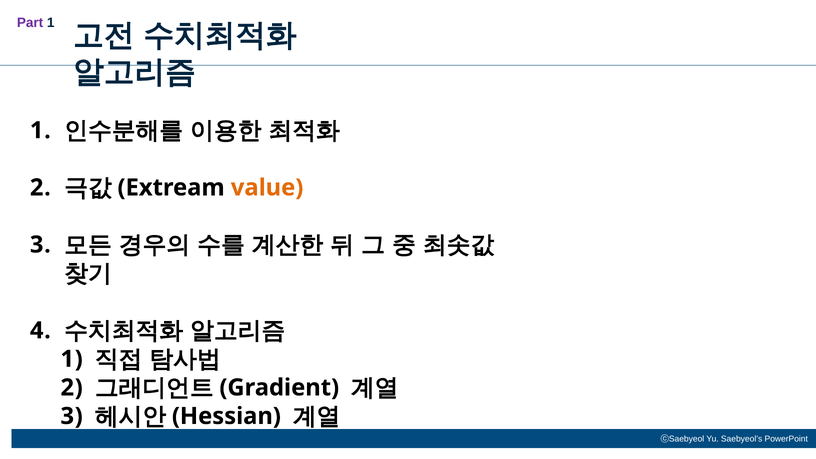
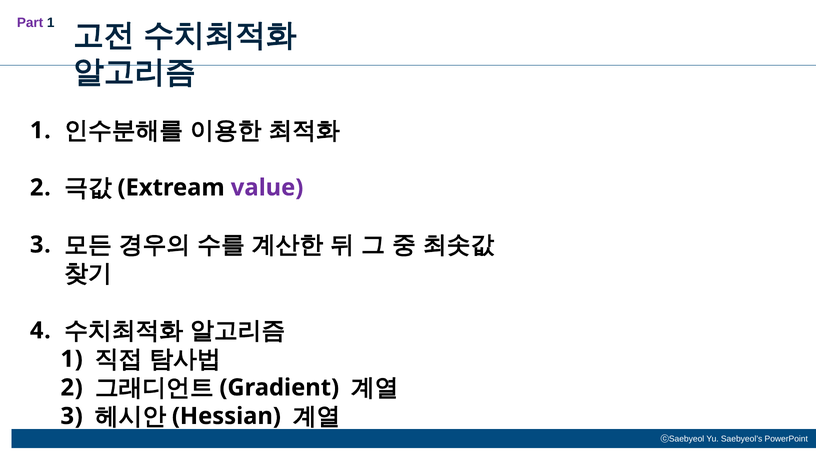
value colour: orange -> purple (267, 188)
